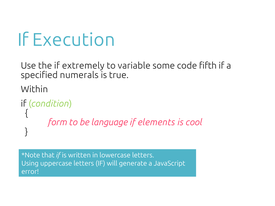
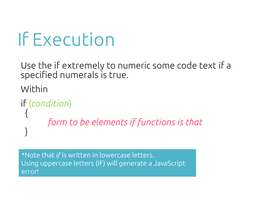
variable: variable -> numeric (134, 66)
fifth: fifth -> text (208, 66)
language: language -> elements (110, 122)
elements: elements -> functions (157, 122)
is cool: cool -> that (194, 122)
